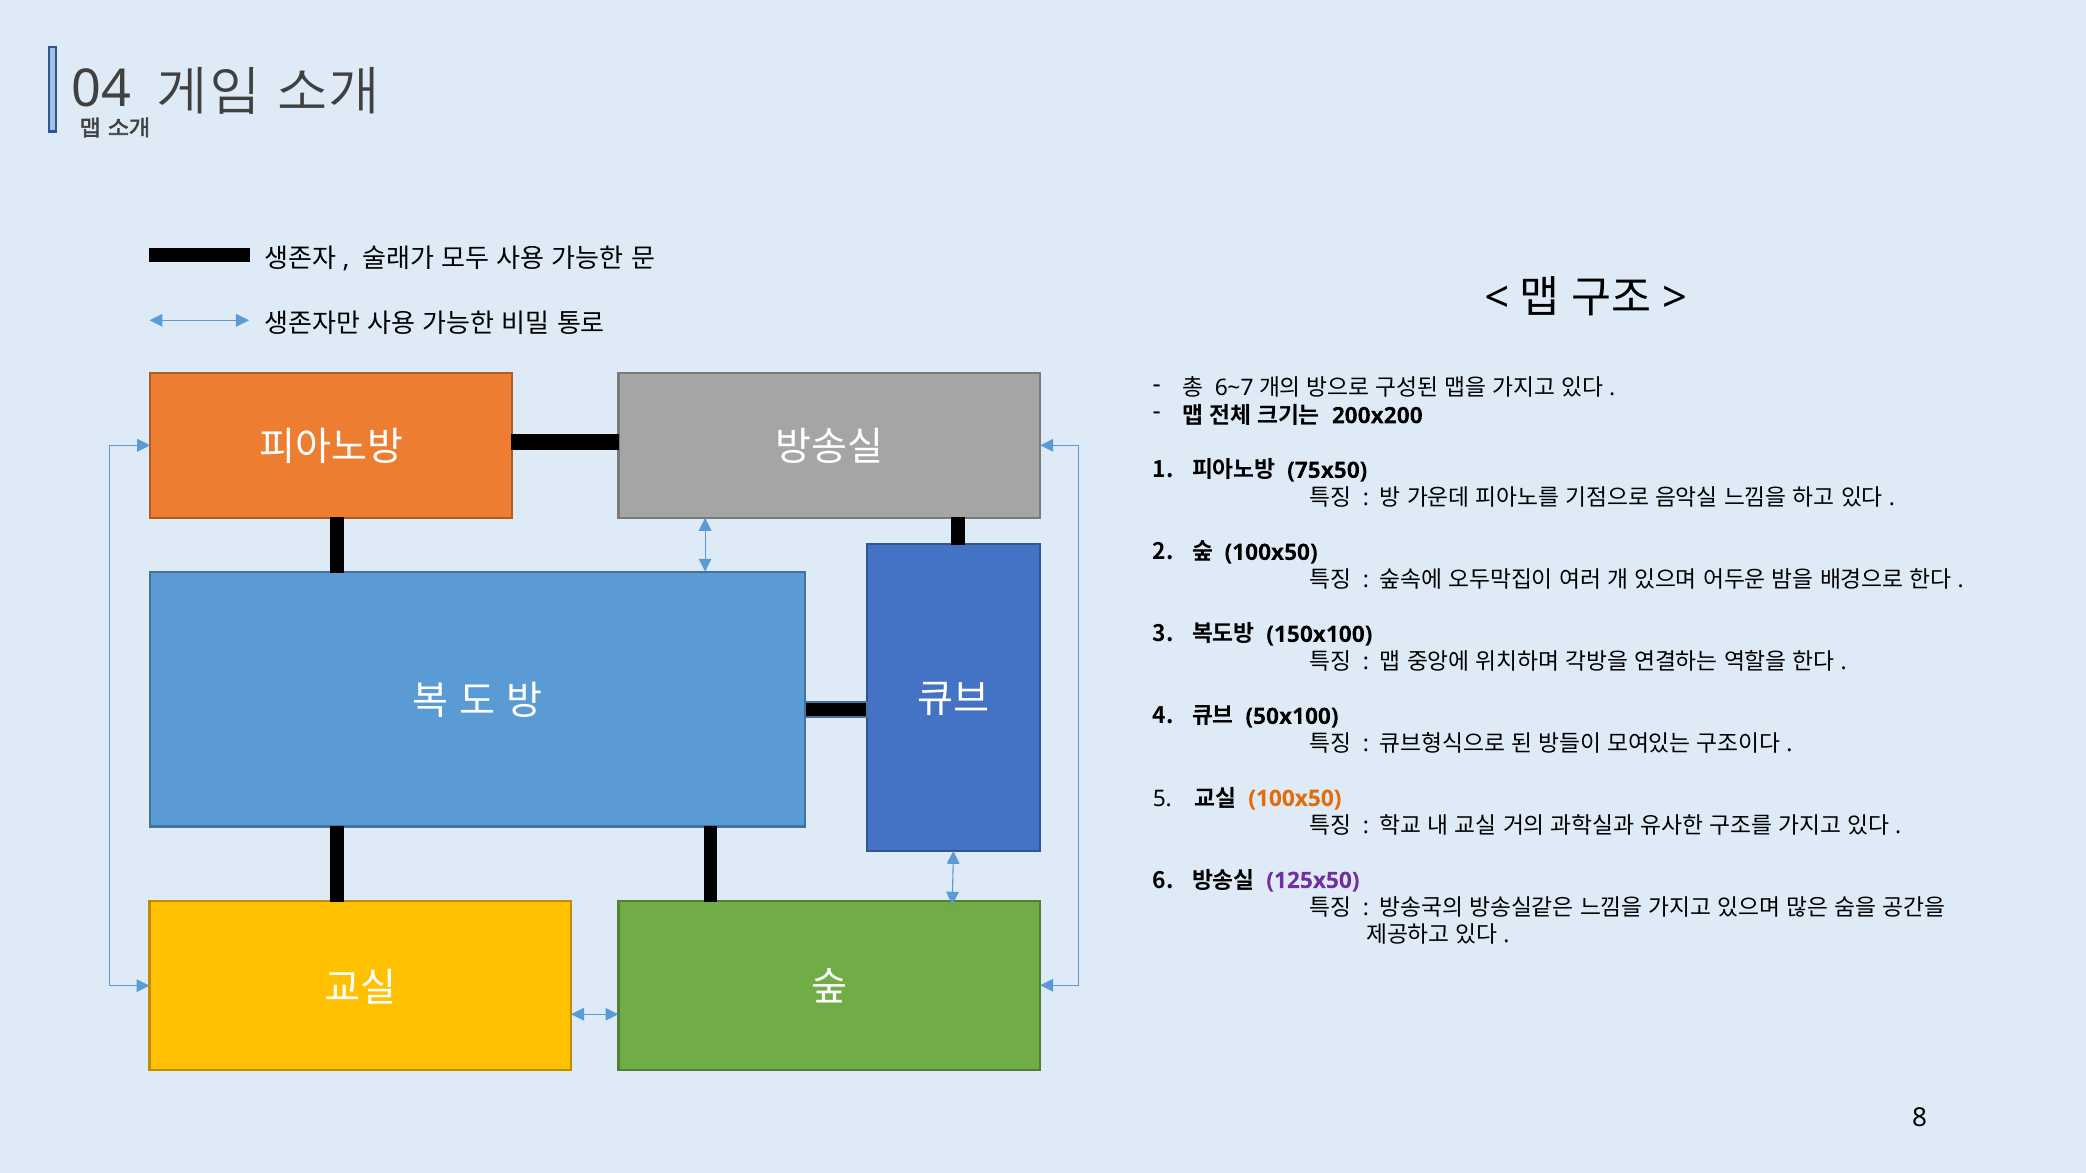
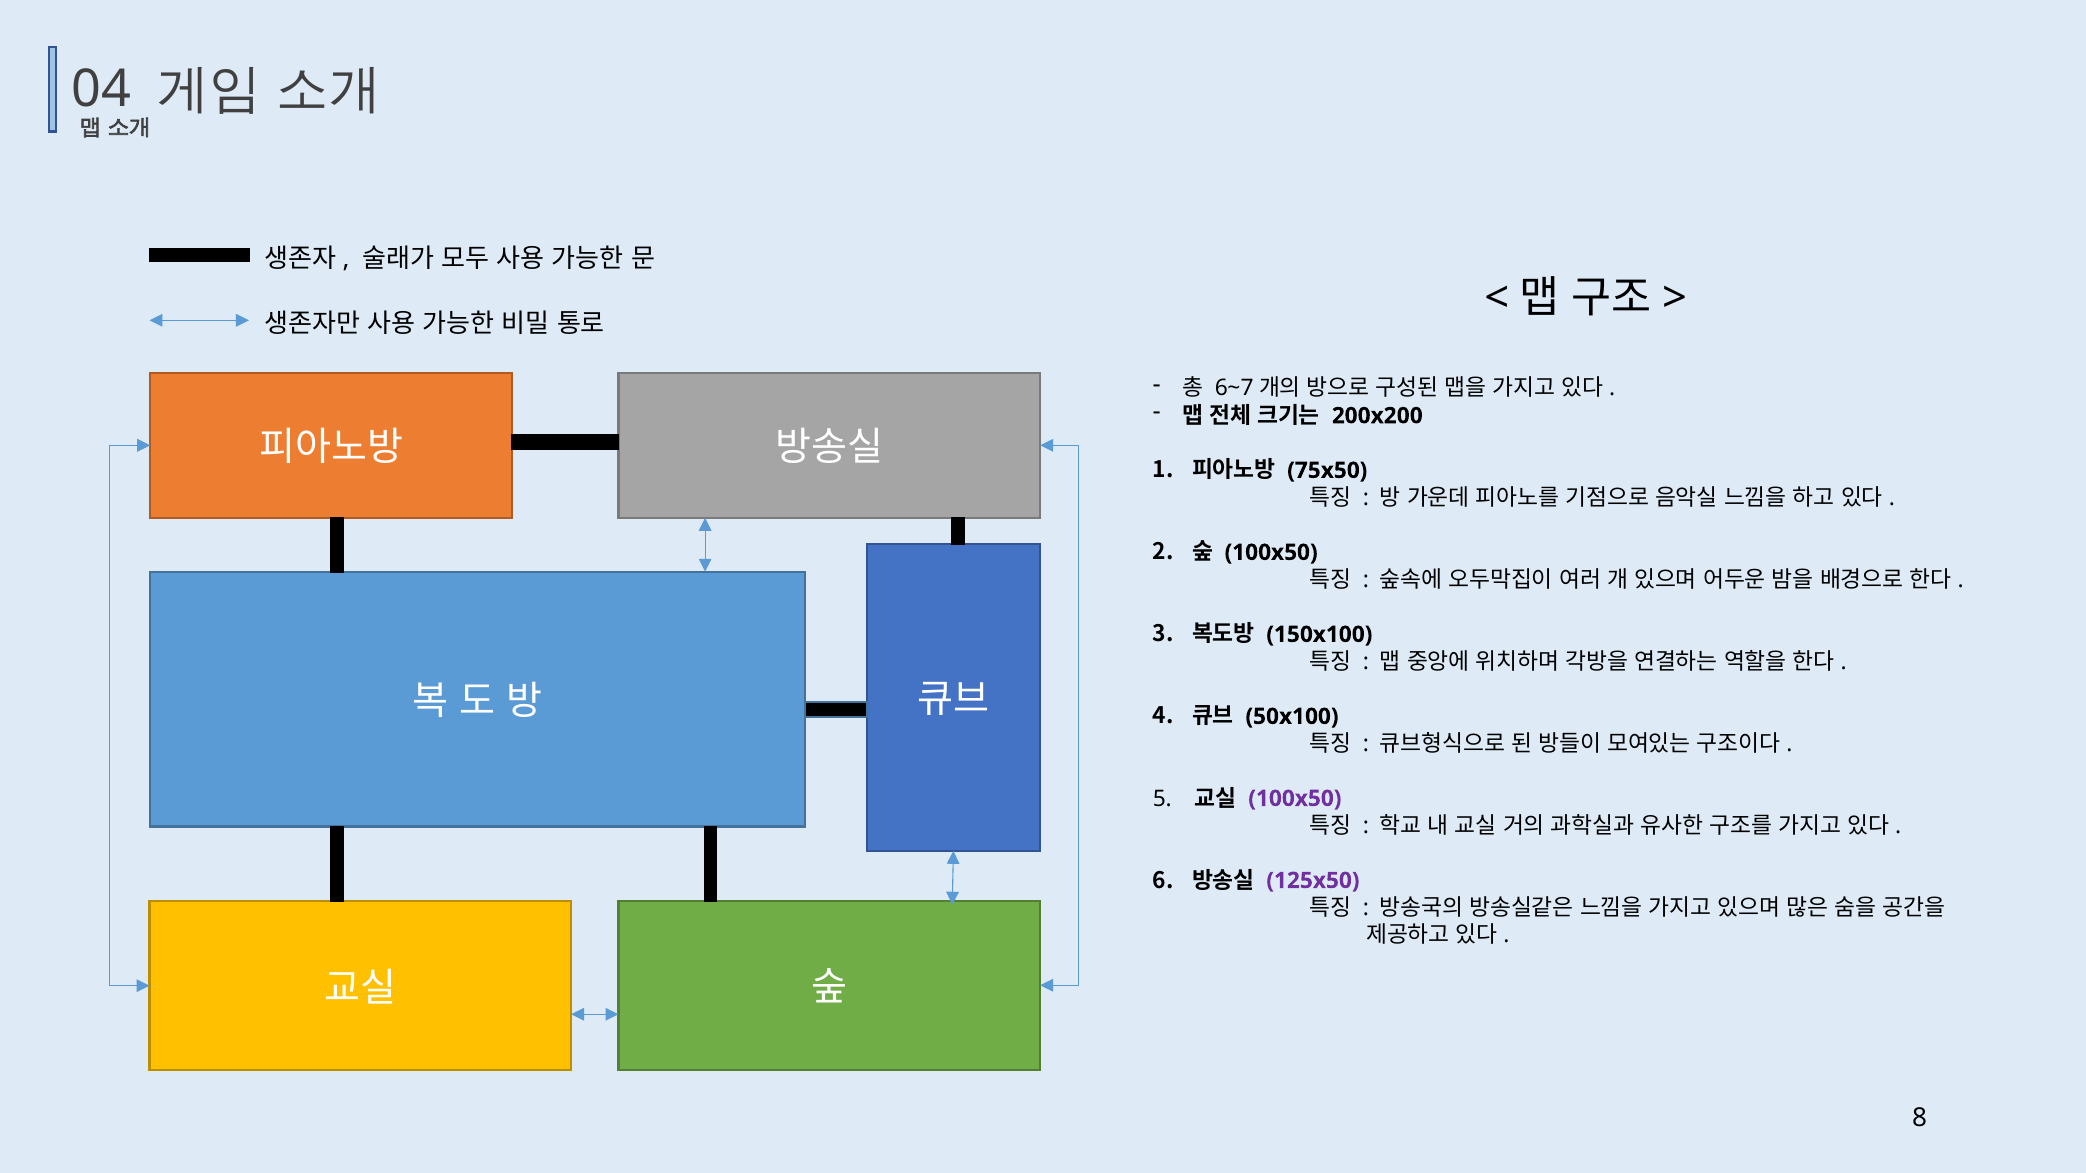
100x50 colour: orange -> purple (1295, 799)
